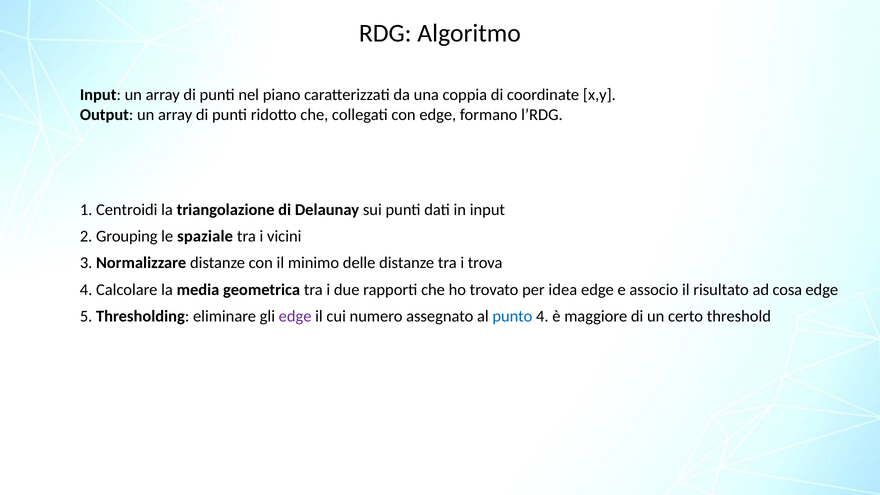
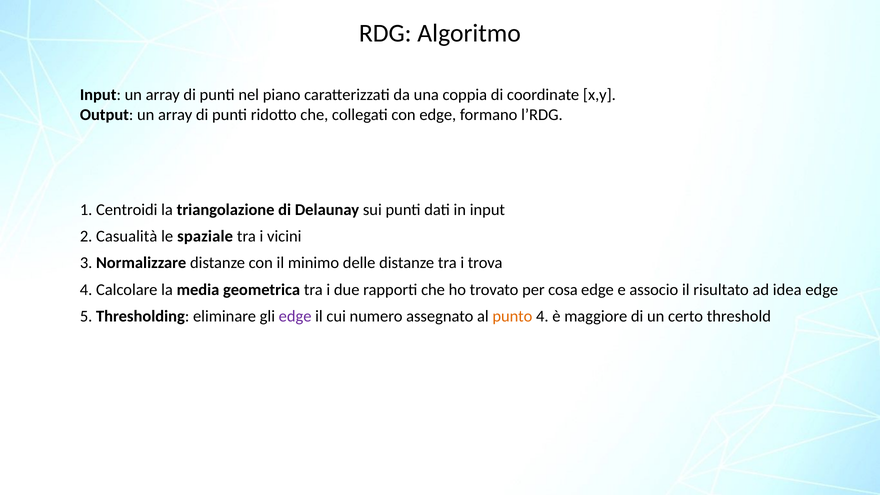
Grouping: Grouping -> Casualità (127, 236)
idea: idea -> cosa (563, 290)
cosa: cosa -> idea (787, 290)
punto colour: blue -> orange (512, 316)
